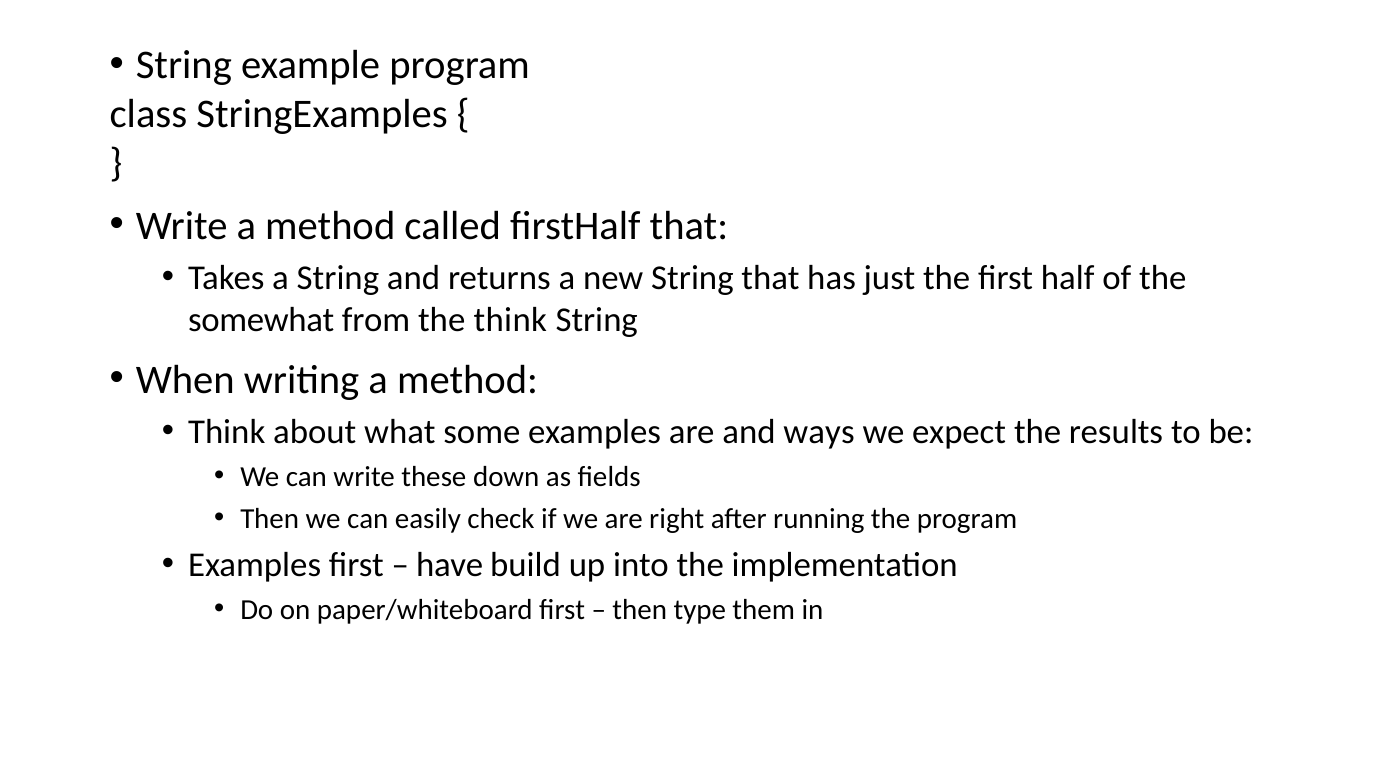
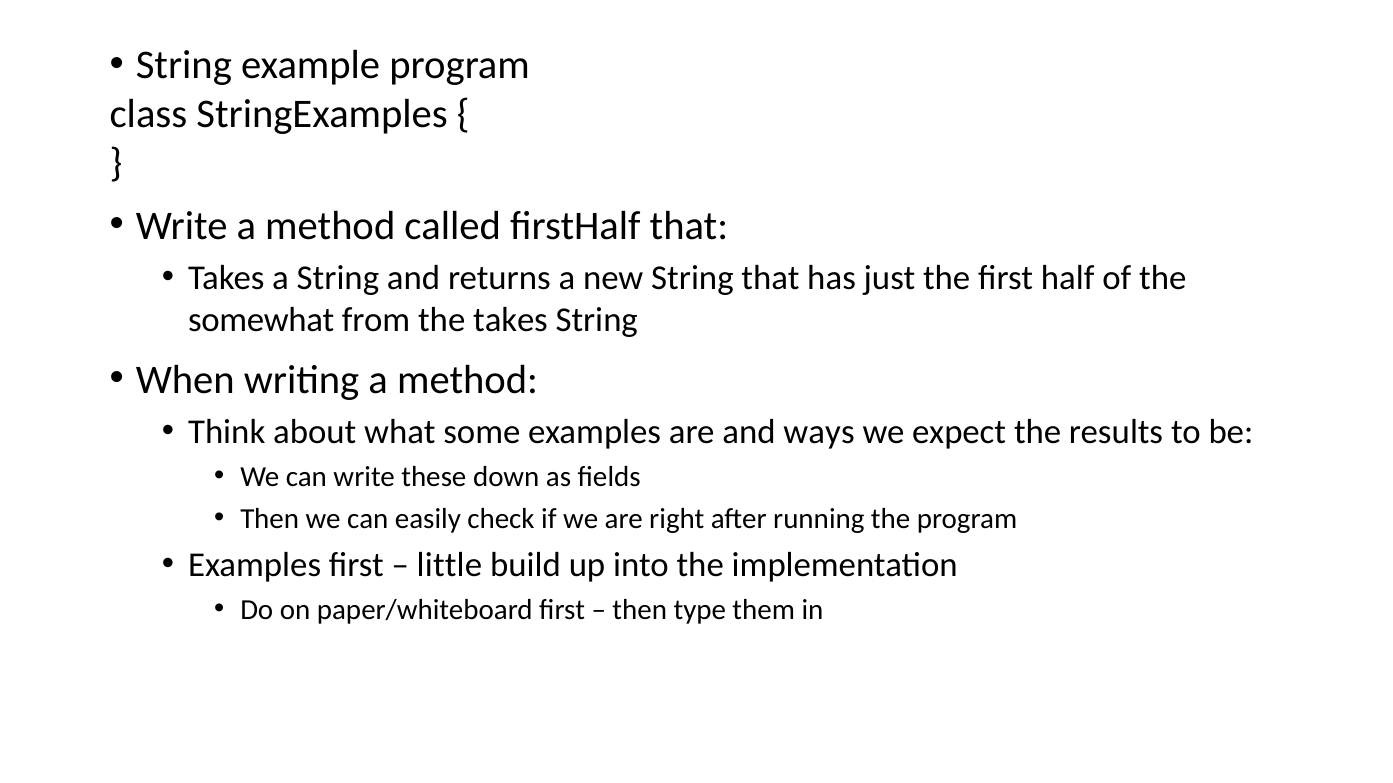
the think: think -> takes (511, 320)
have: have -> little (449, 565)
